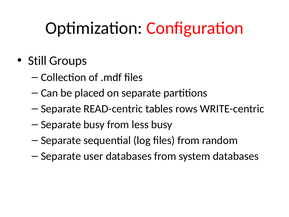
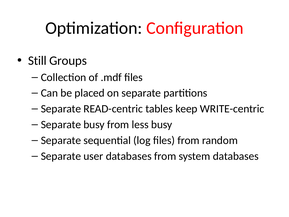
rows: rows -> keep (186, 109)
